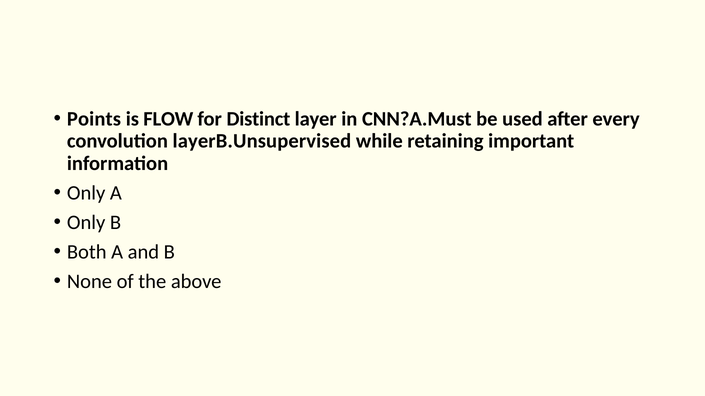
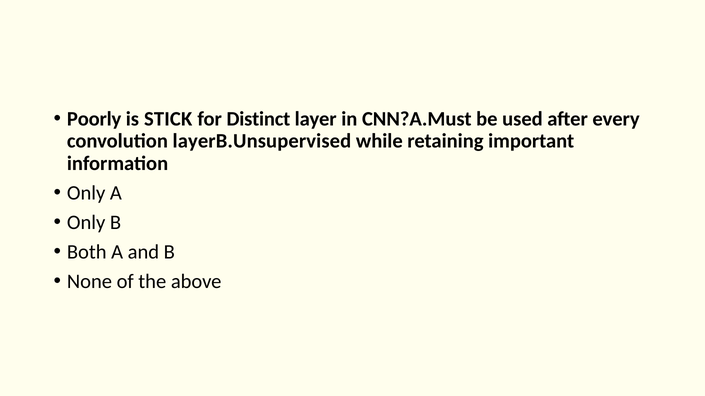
Points: Points -> Poorly (94, 119)
FLOW: FLOW -> STICK (168, 119)
